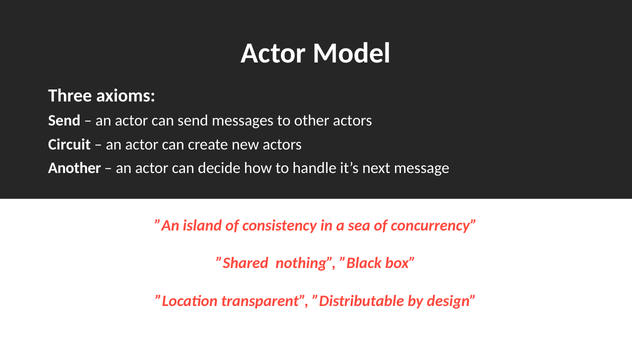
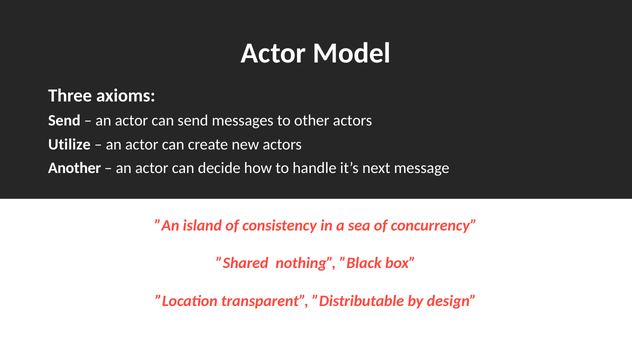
Circuit: Circuit -> Utilize (69, 144)
